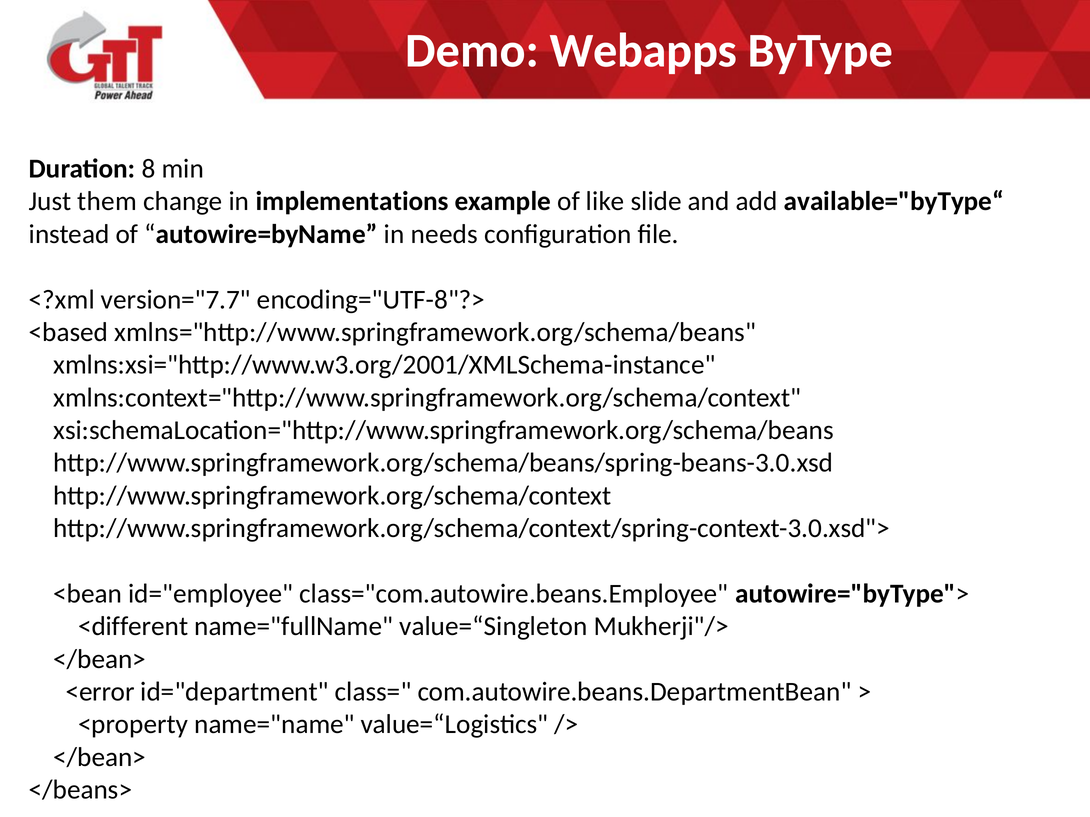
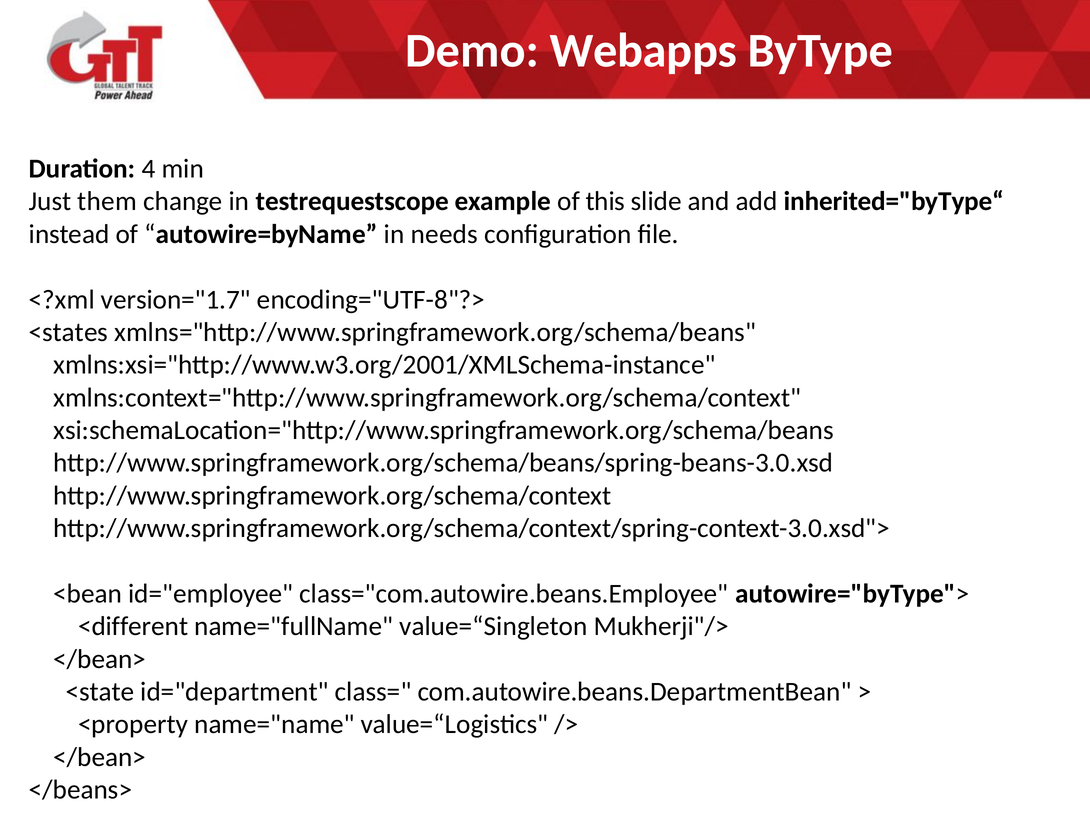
8: 8 -> 4 (149, 169)
implementations: implementations -> testrequestscope (352, 202)
like: like -> this (605, 202)
available="byType“: available="byType“ -> inherited="byType“ (894, 202)
version="7.7: version="7.7 -> version="1.7 (176, 300)
<based: <based -> <states (68, 332)
<error: <error -> <state (100, 692)
